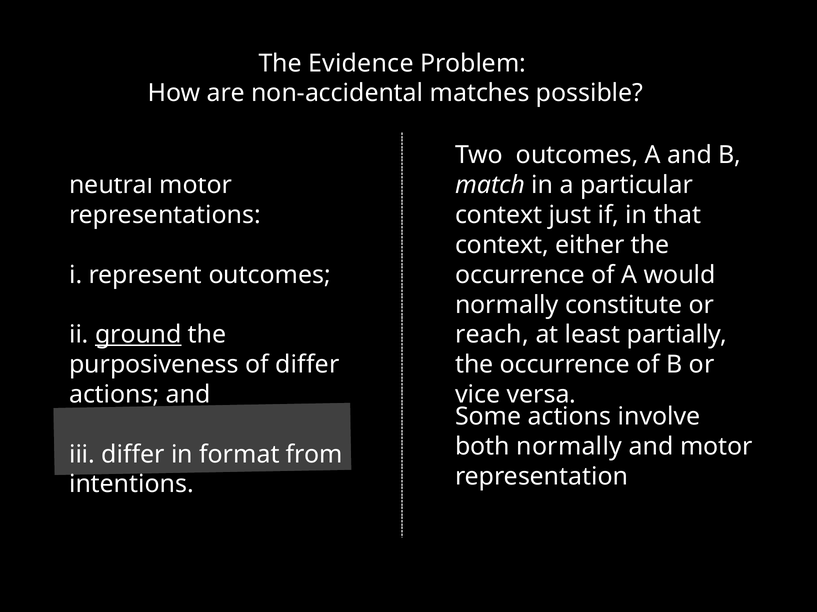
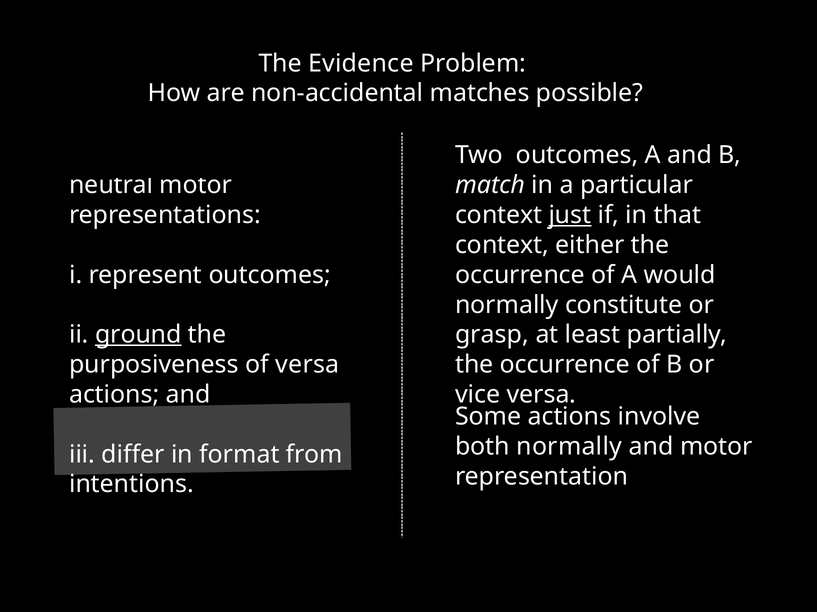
just underline: none -> present (570, 215)
reach: reach -> grasp (492, 335)
of differ: differ -> versa (307, 365)
